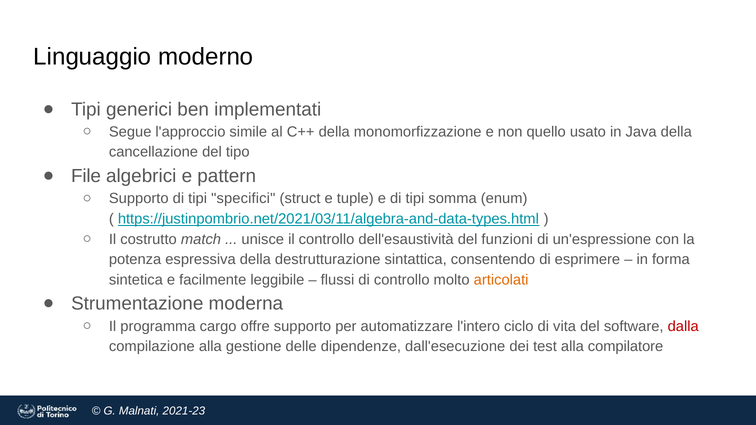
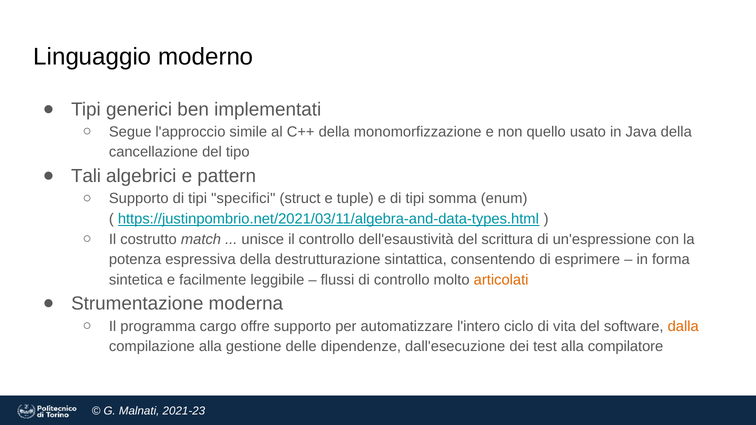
File: File -> Tali (86, 176)
funzioni: funzioni -> scrittura (507, 239)
dalla colour: red -> orange (683, 326)
